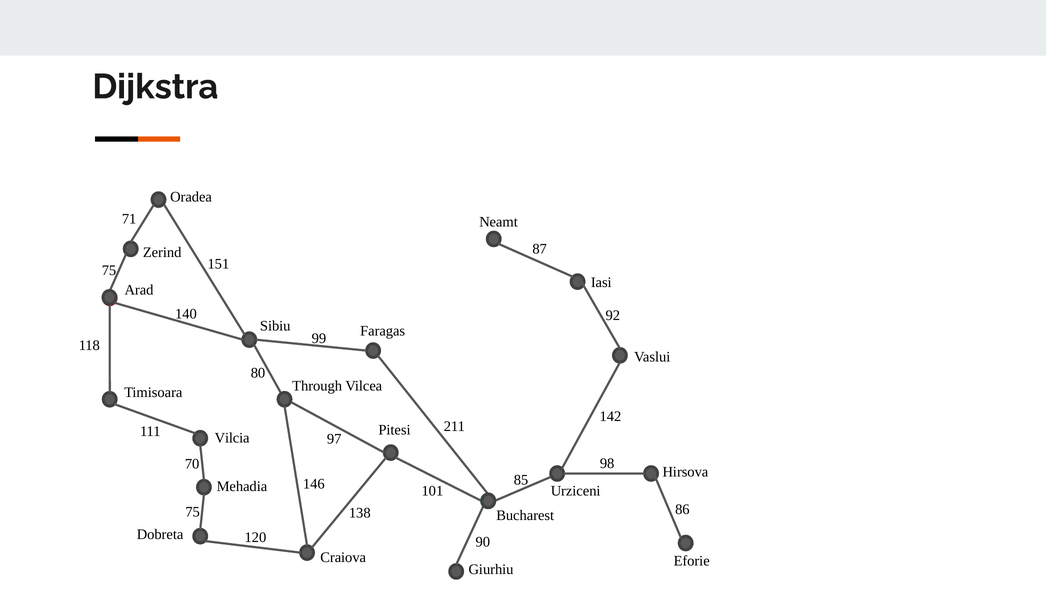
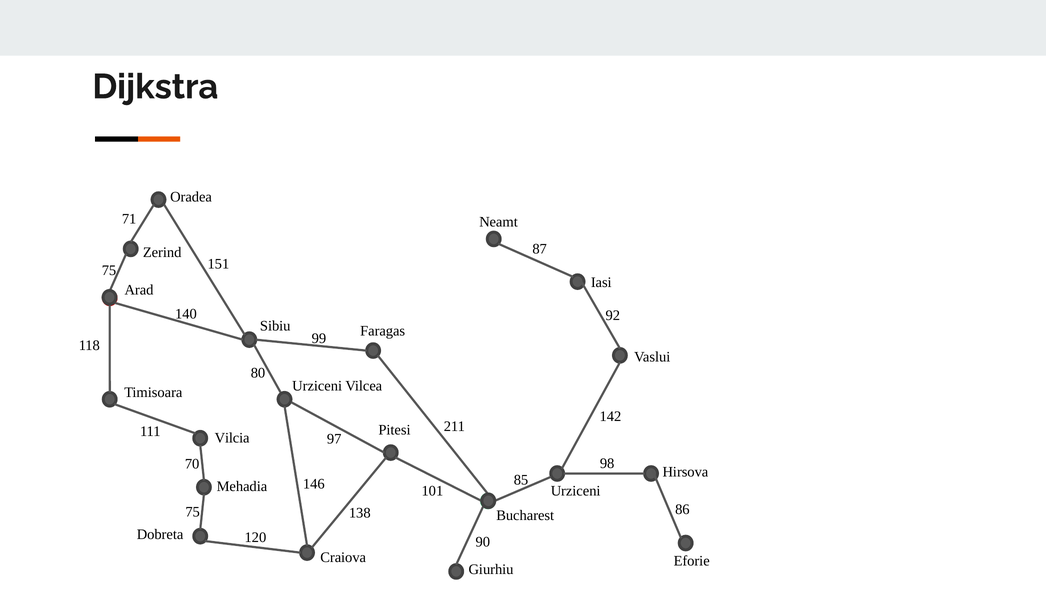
Through: Through -> Urziceni (317, 386)
